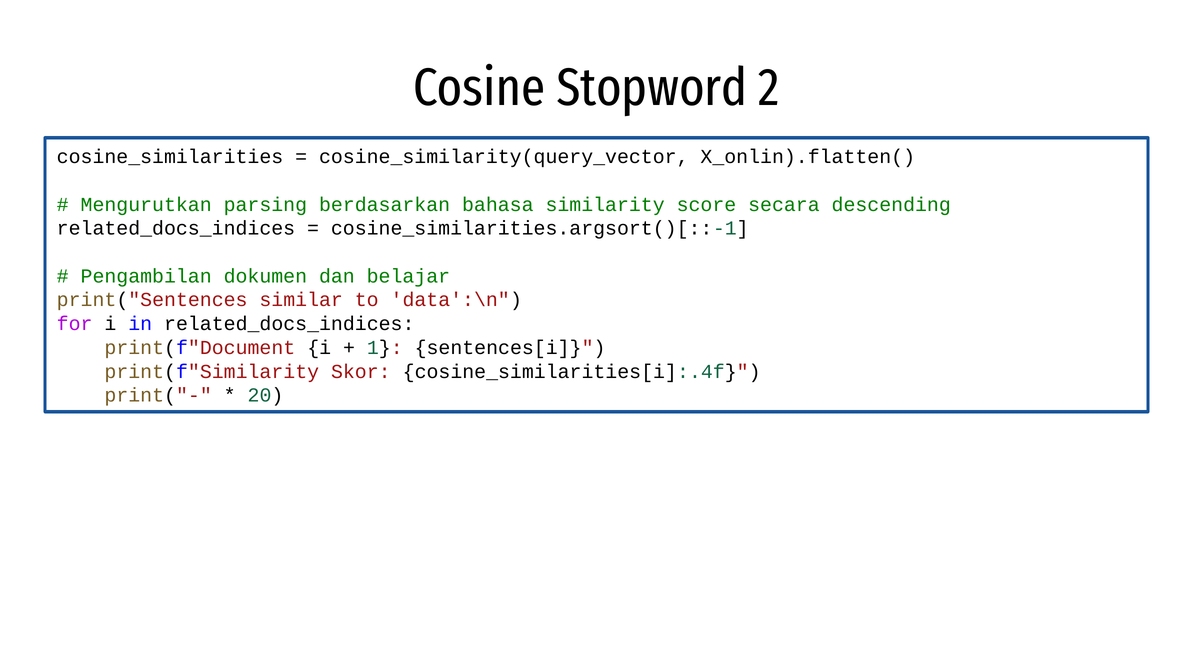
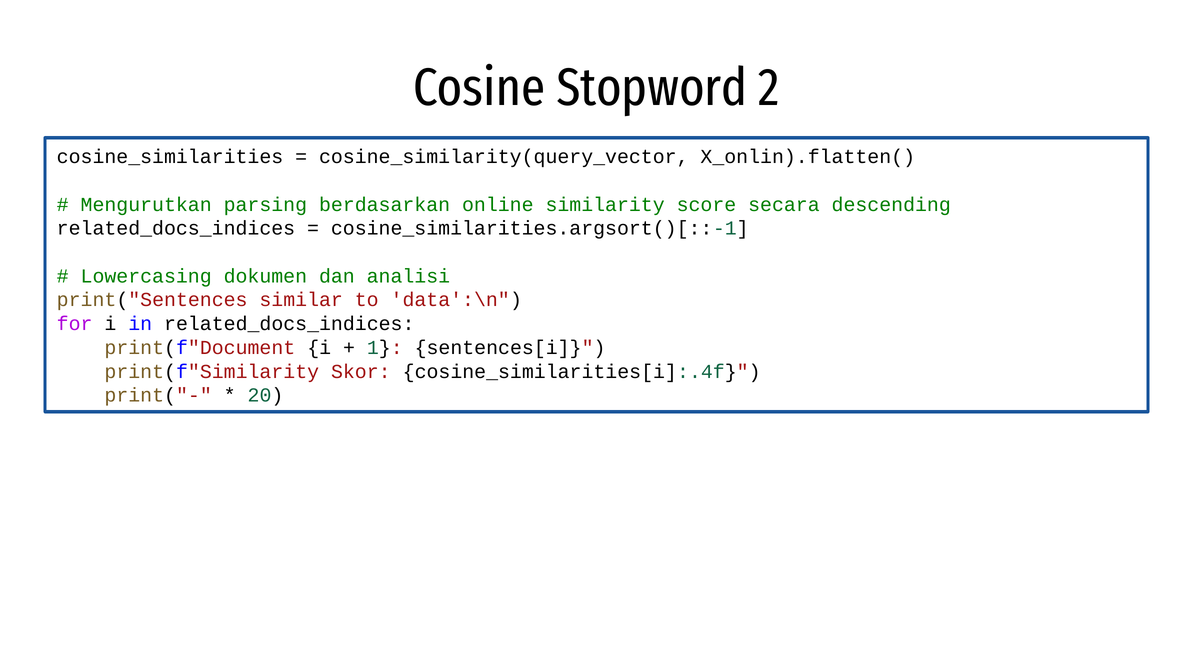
bahasa: bahasa -> online (498, 205)
Pengambilan: Pengambilan -> Lowercasing (146, 276)
belajar: belajar -> analisi (408, 276)
